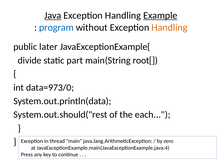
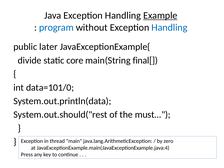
Java underline: present -> none (53, 15)
Handling colour: orange -> blue (169, 27)
part: part -> core (75, 60)
root[: root[ -> final[ (145, 60)
data=973/0: data=973/0 -> data=101/0 (50, 88)
each: each -> must (153, 115)
